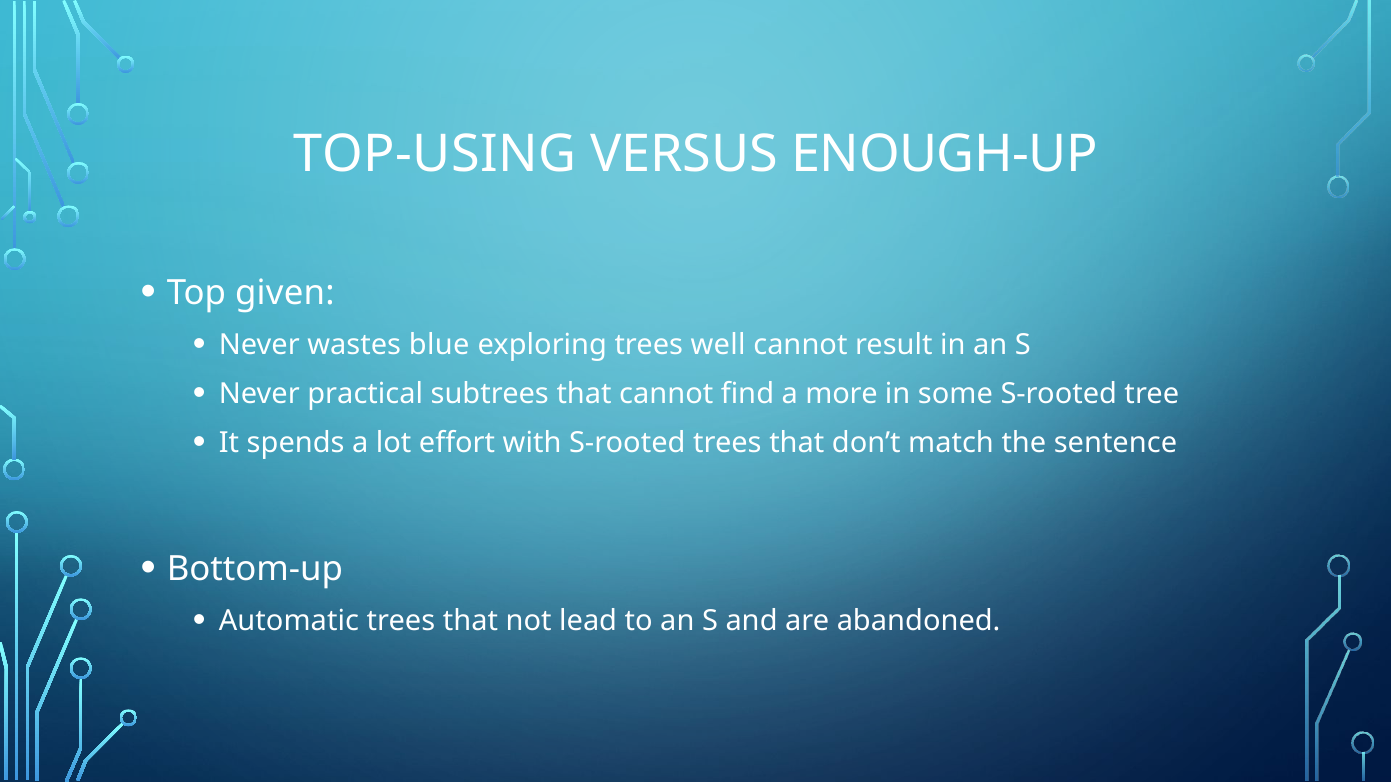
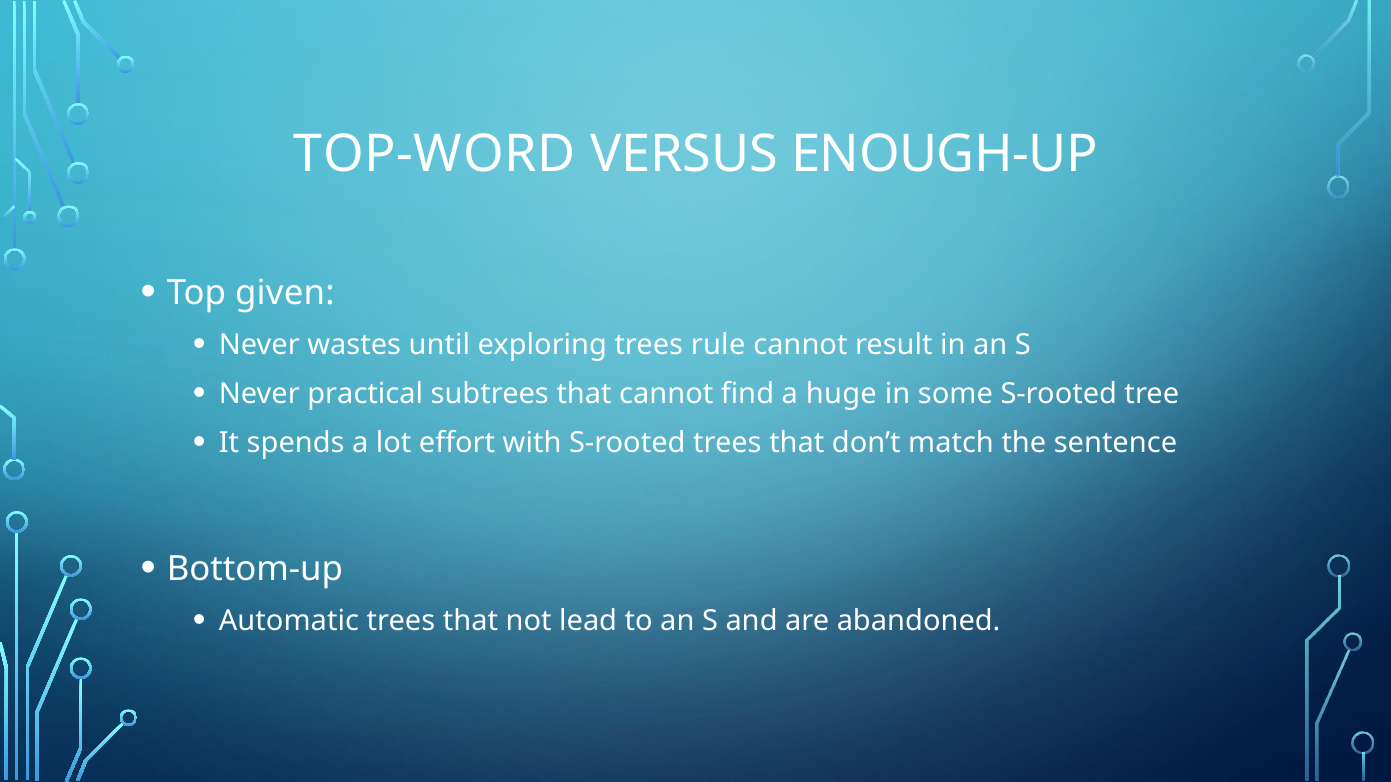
TOP-USING: TOP-USING -> TOP-WORD (435, 155)
blue: blue -> until (439, 346)
well: well -> rule (718, 346)
more: more -> huge (841, 395)
